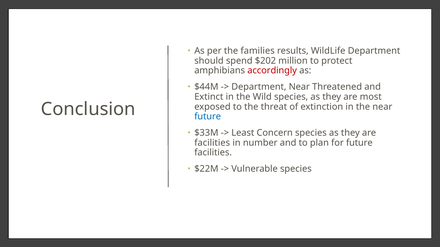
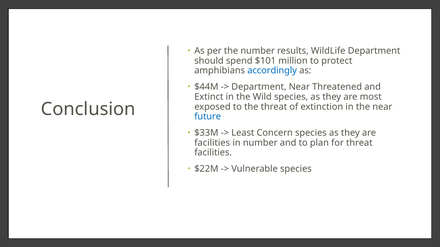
the families: families -> number (258, 51)
$202: $202 -> $101 (265, 61)
accordingly colour: red -> blue (272, 71)
for future: future -> threat (359, 143)
